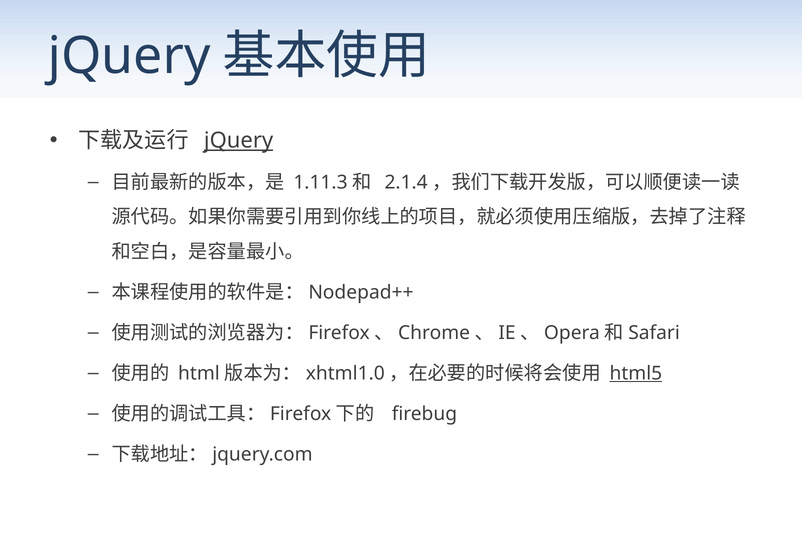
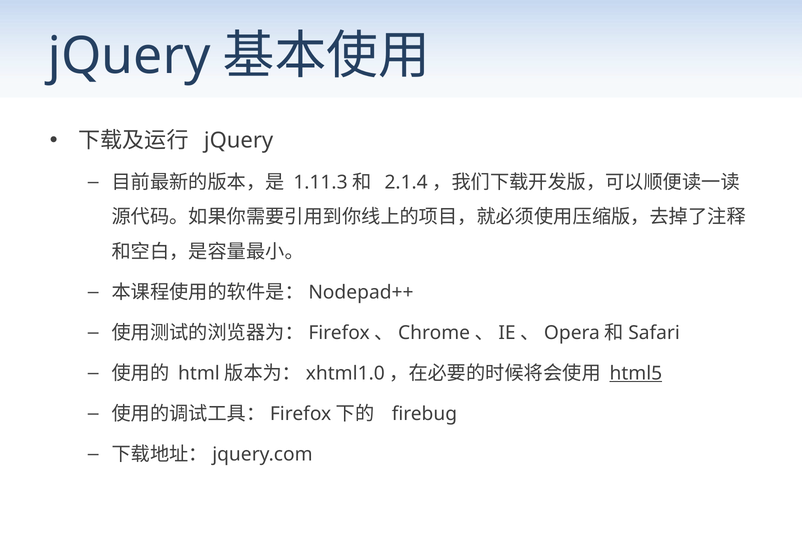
jQuery underline: present -> none (239, 141)
